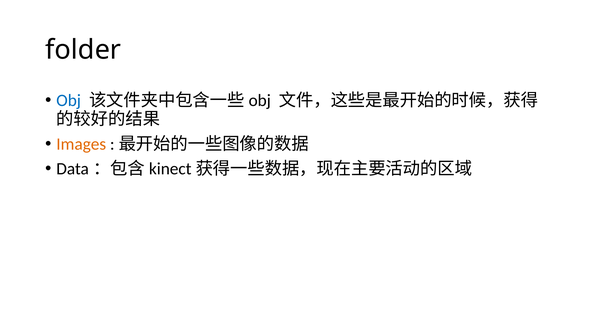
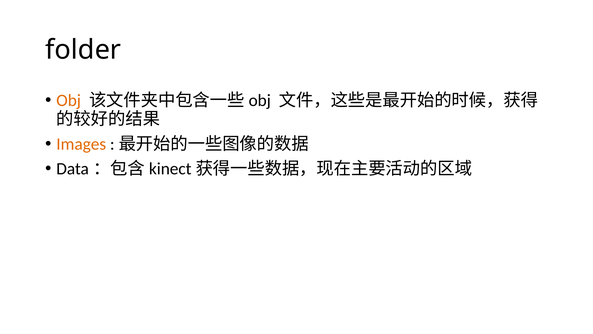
Obj colour: blue -> orange (69, 100)
